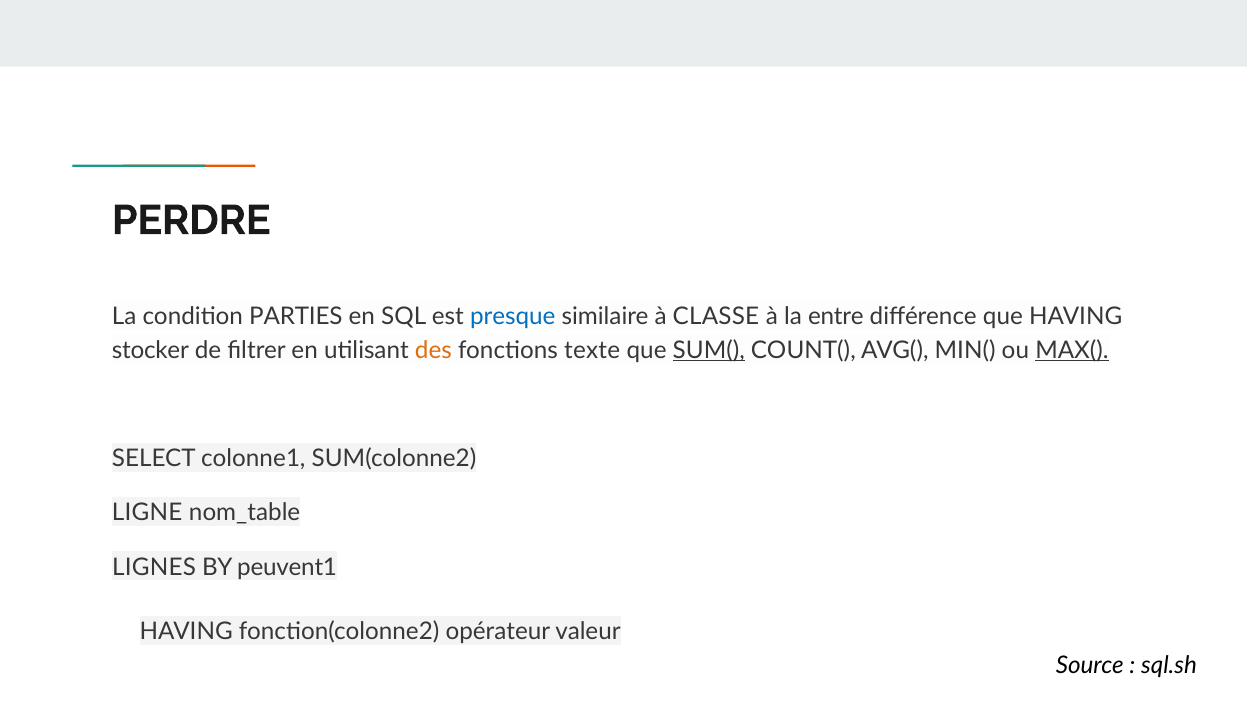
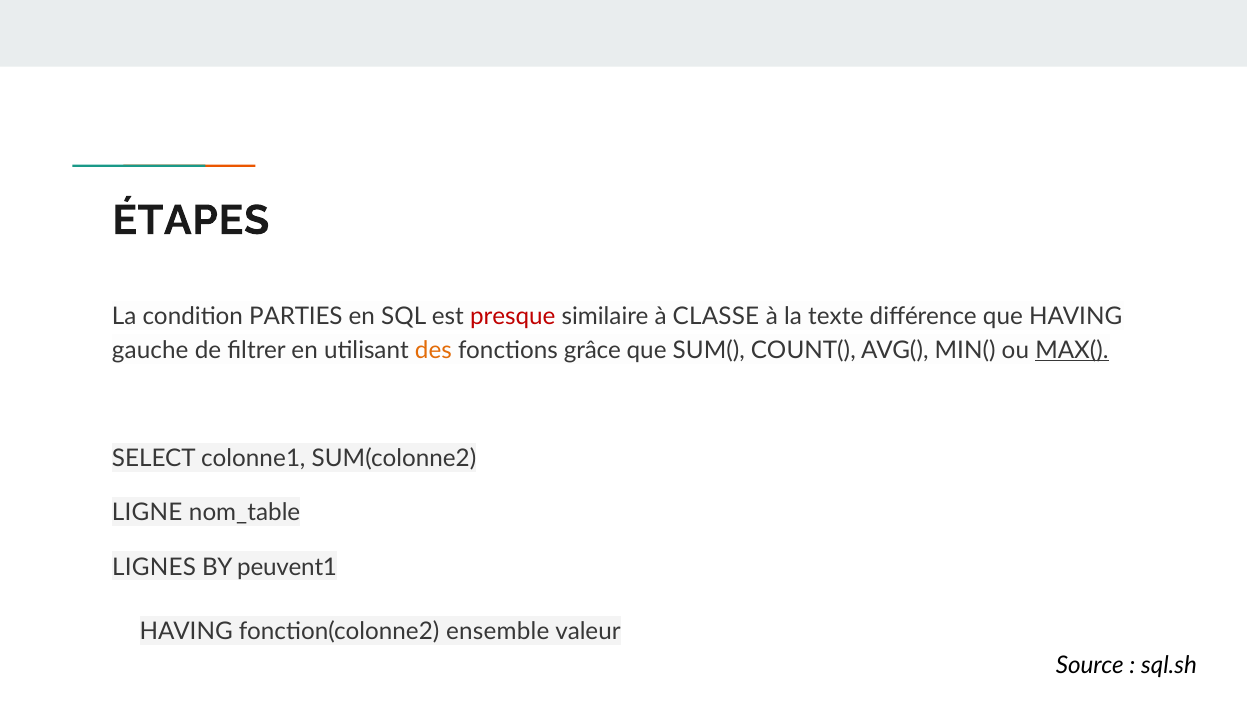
PERDRE: PERDRE -> ÉTAPES (191, 220)
presque colour: blue -> red (513, 317)
entre: entre -> texte (836, 317)
stocker: stocker -> gauche (150, 350)
texte: texte -> grâce (592, 350)
SUM( underline: present -> none (709, 350)
opérateur: opérateur -> ensemble (498, 631)
